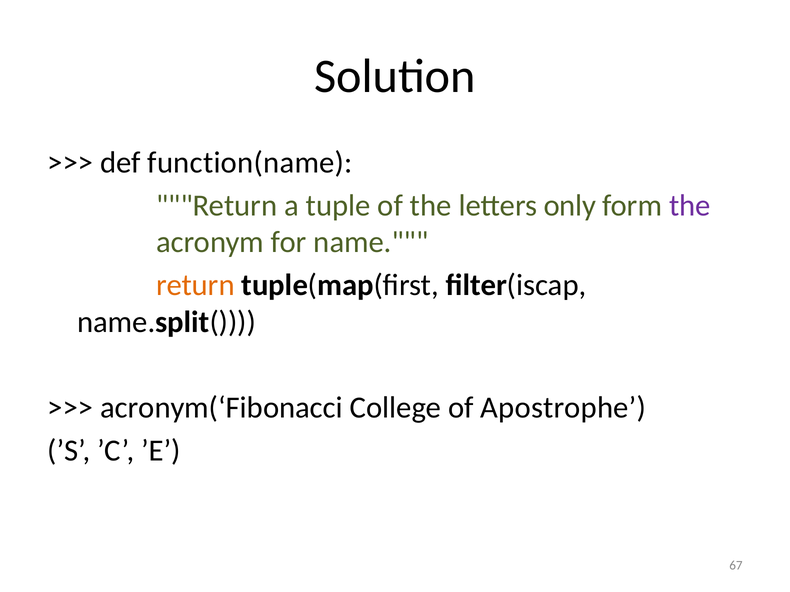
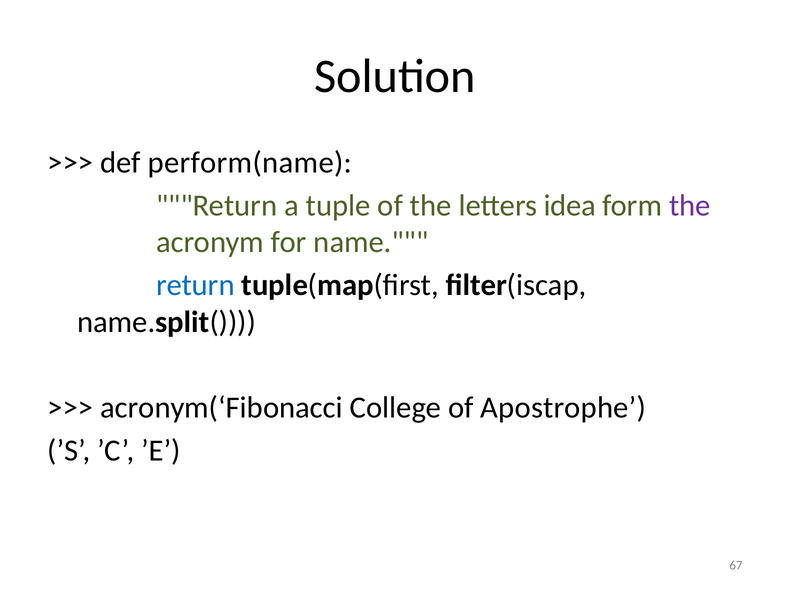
function(name: function(name -> perform(name (250, 163)
only: only -> idea (570, 206)
return colour: orange -> blue (195, 285)
